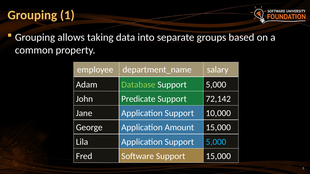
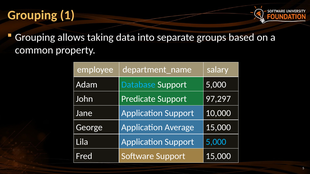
Database colour: light green -> light blue (138, 85)
72,142: 72,142 -> 97,297 (218, 99)
Amount: Amount -> Average (179, 128)
